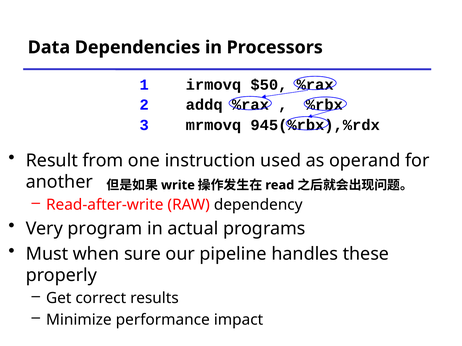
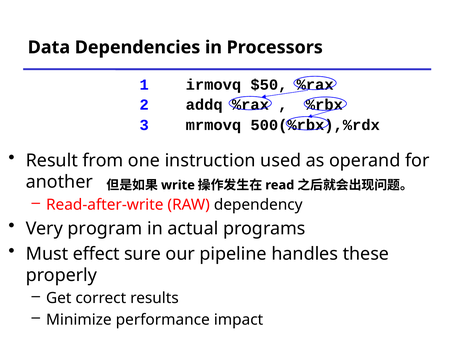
945(%rbx),%rdx: 945(%rbx),%rdx -> 500(%rbx),%rdx (315, 125)
when: when -> effect (96, 254)
